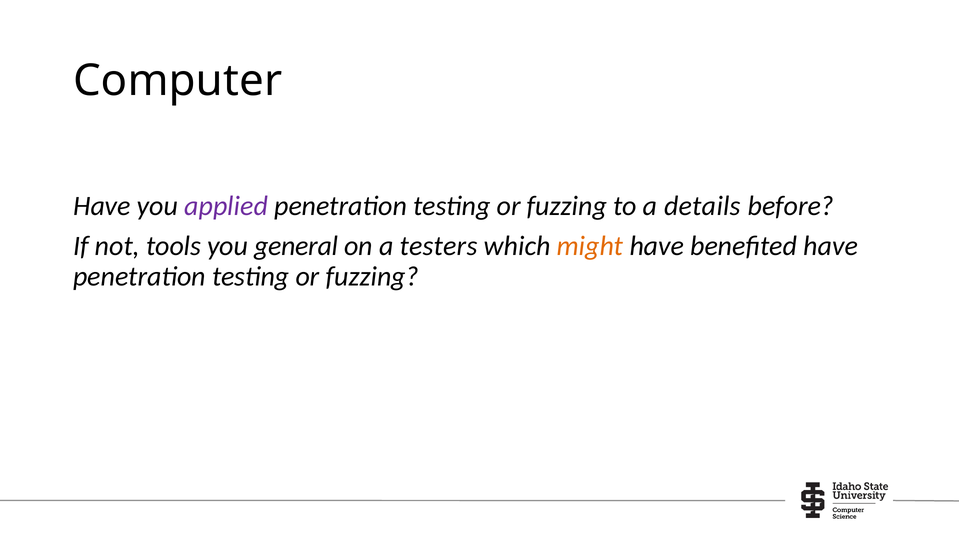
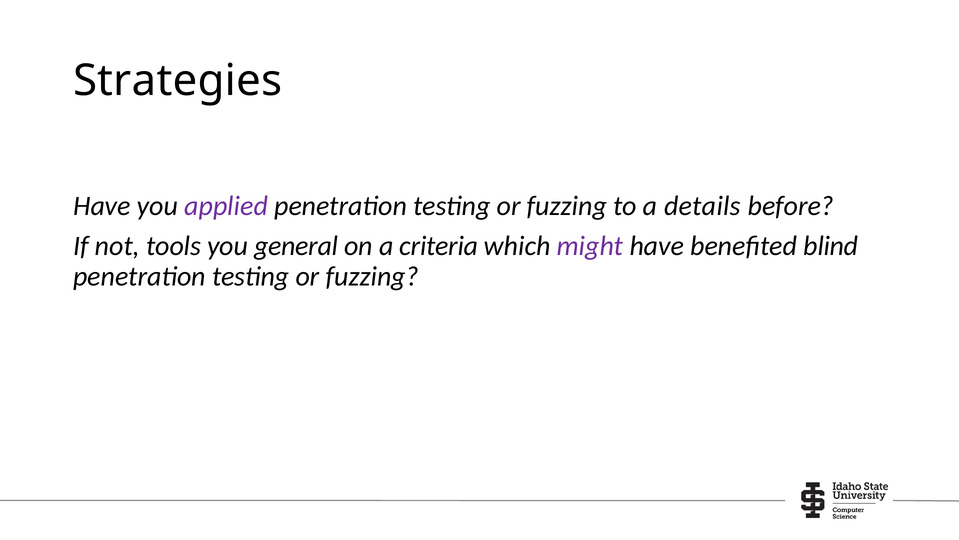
Computer: Computer -> Strategies (178, 81)
testers: testers -> criteria (439, 246)
might colour: orange -> purple (590, 246)
benefited have: have -> blind (831, 246)
